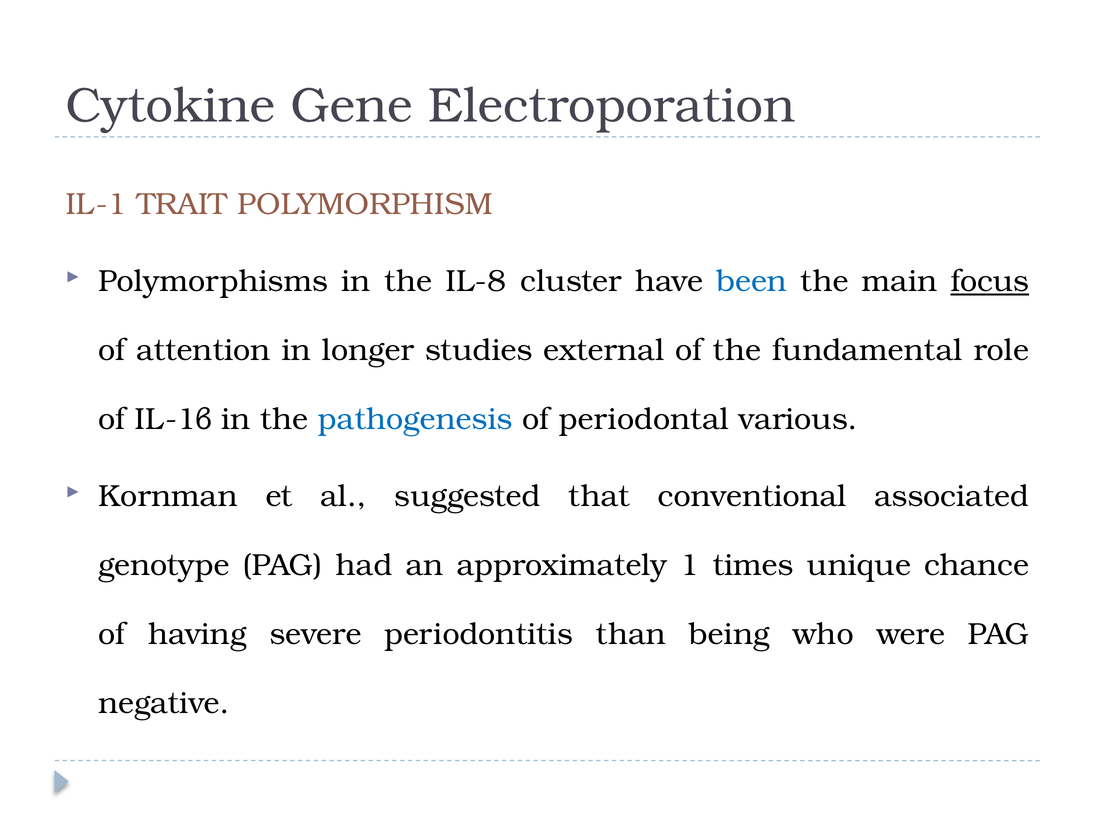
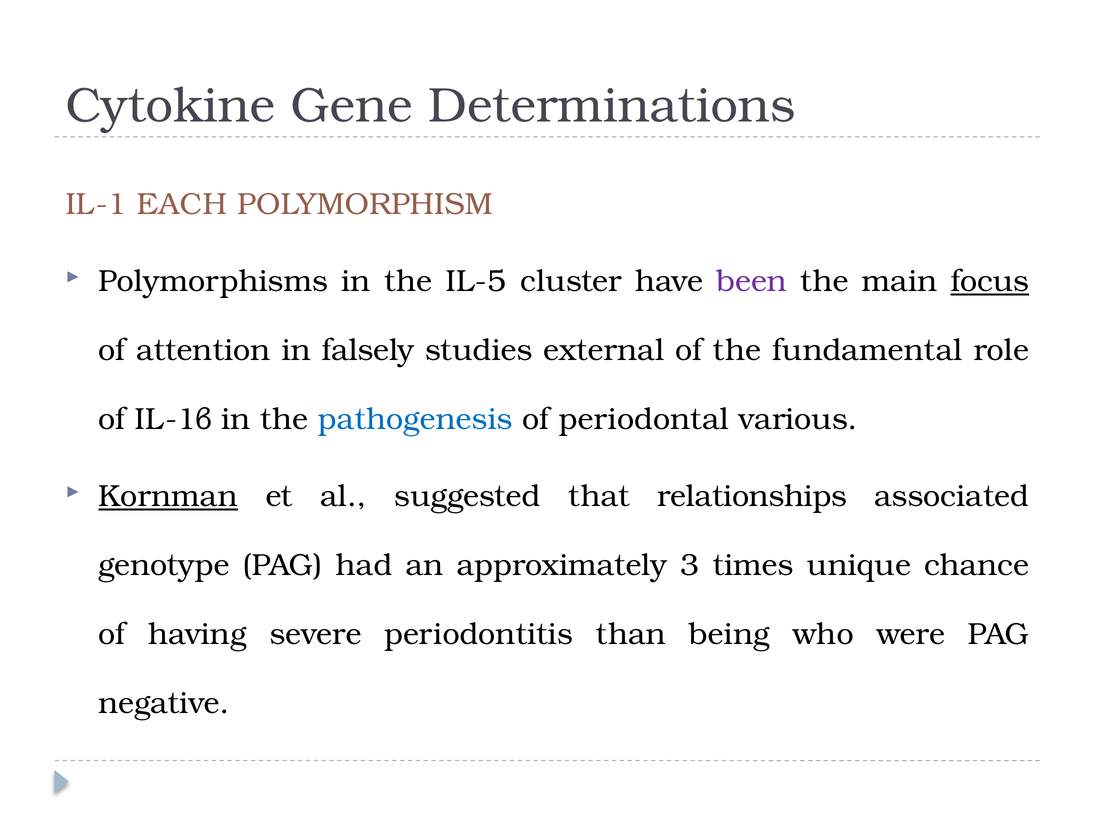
Electroporation: Electroporation -> Determinations (612, 106)
TRAIT: TRAIT -> EACH (182, 204)
IL-8: IL-8 -> IL-5 (476, 281)
been colour: blue -> purple (752, 281)
longer: longer -> falsely (368, 350)
Kornman underline: none -> present (168, 497)
conventional: conventional -> relationships (752, 497)
1: 1 -> 3 (690, 566)
